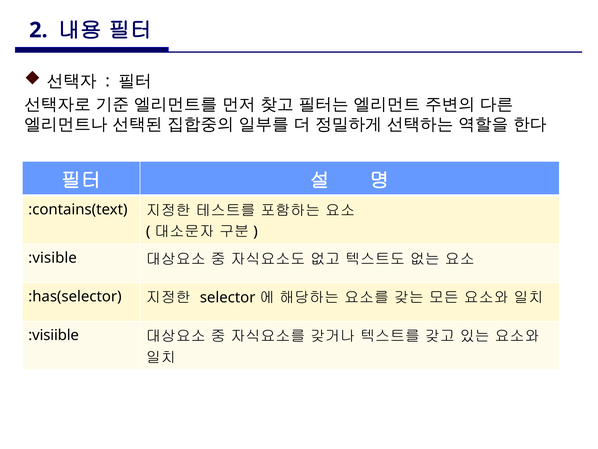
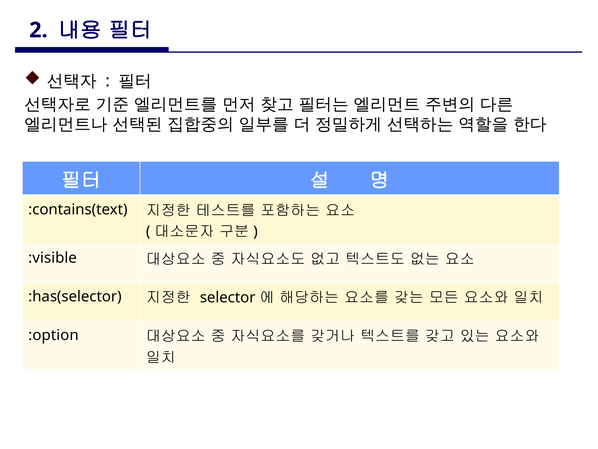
:visiible: :visiible -> :option (53, 335)
